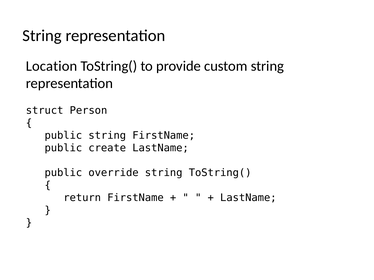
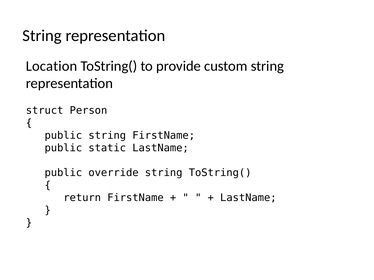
create: create -> static (107, 148)
